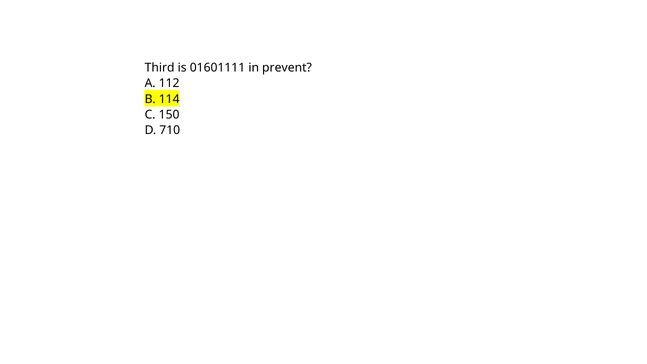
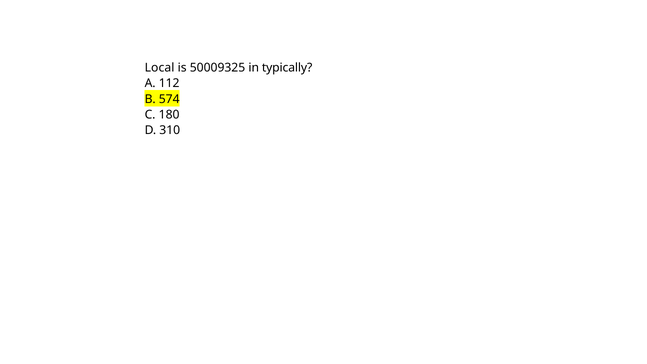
Third: Third -> Local (160, 68)
01601111: 01601111 -> 50009325 (218, 68)
prevent: prevent -> typically (287, 68)
114: 114 -> 574 (169, 99)
150: 150 -> 180 (169, 115)
710: 710 -> 310 (170, 130)
